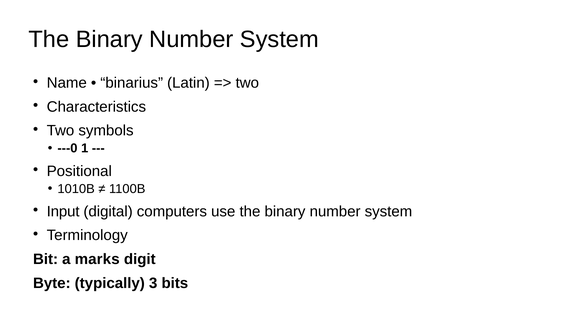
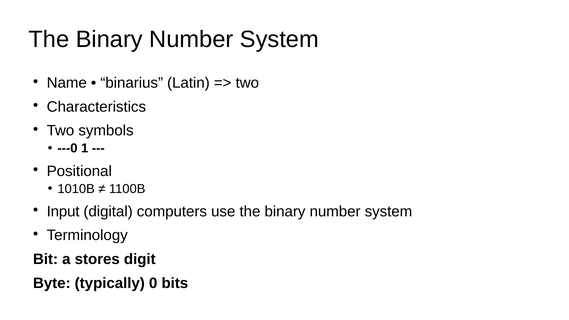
marks: marks -> stores (97, 259)
3: 3 -> 0 (153, 283)
